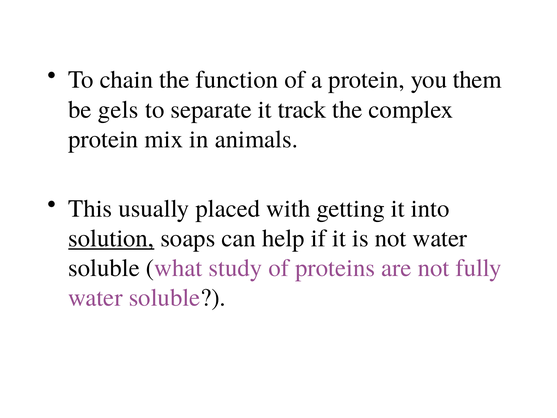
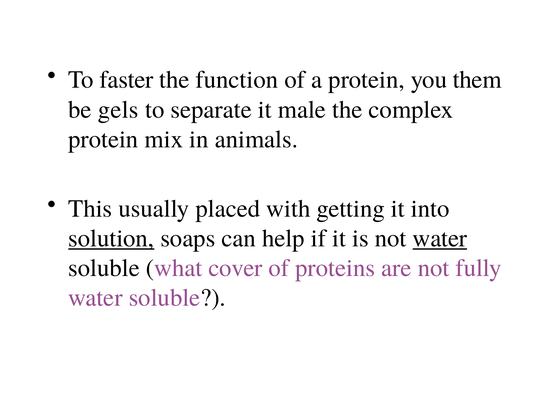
chain: chain -> faster (126, 80)
track: track -> male (302, 109)
water underline: none -> present (440, 238)
study: study -> cover (236, 268)
